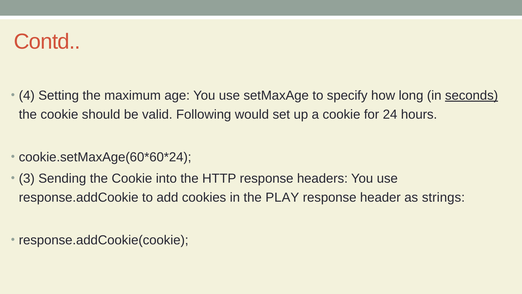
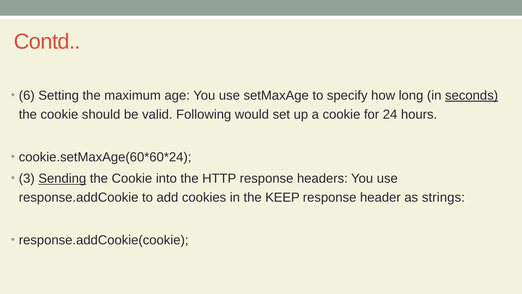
4: 4 -> 6 (27, 95)
Sending underline: none -> present (62, 178)
PLAY: PLAY -> KEEP (282, 197)
